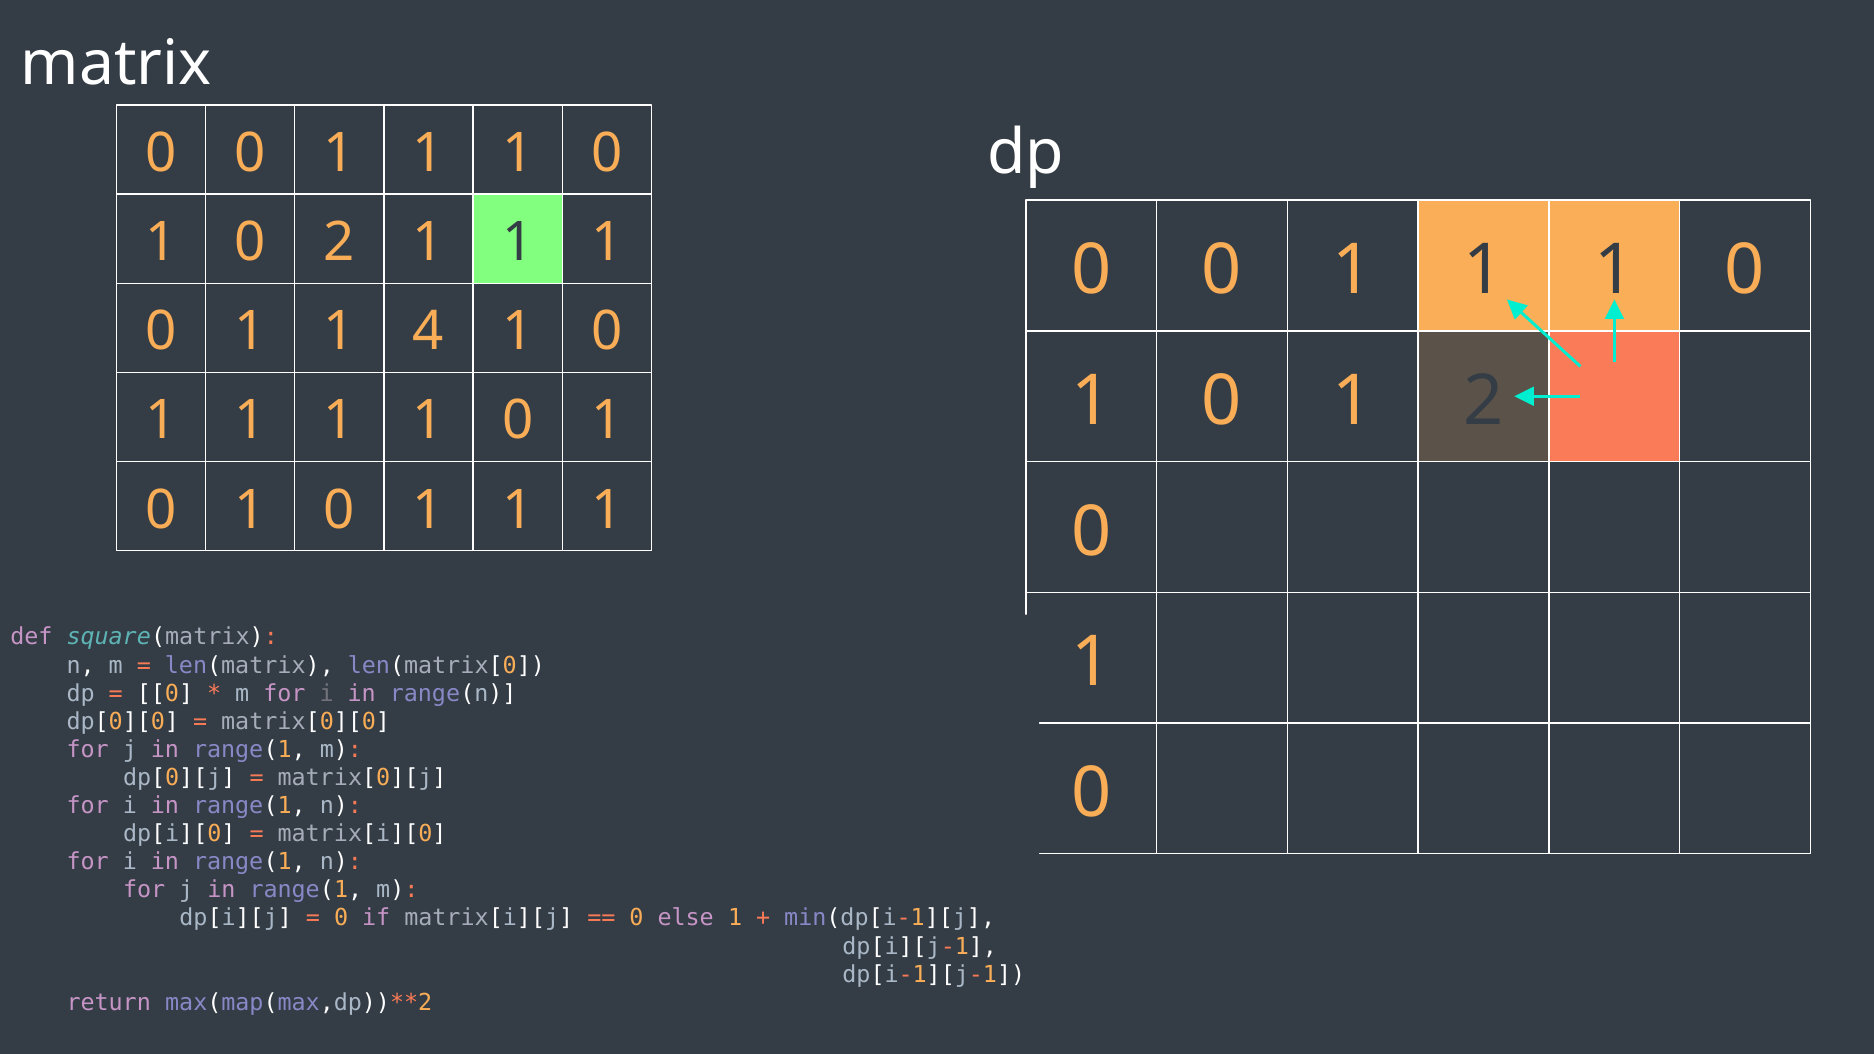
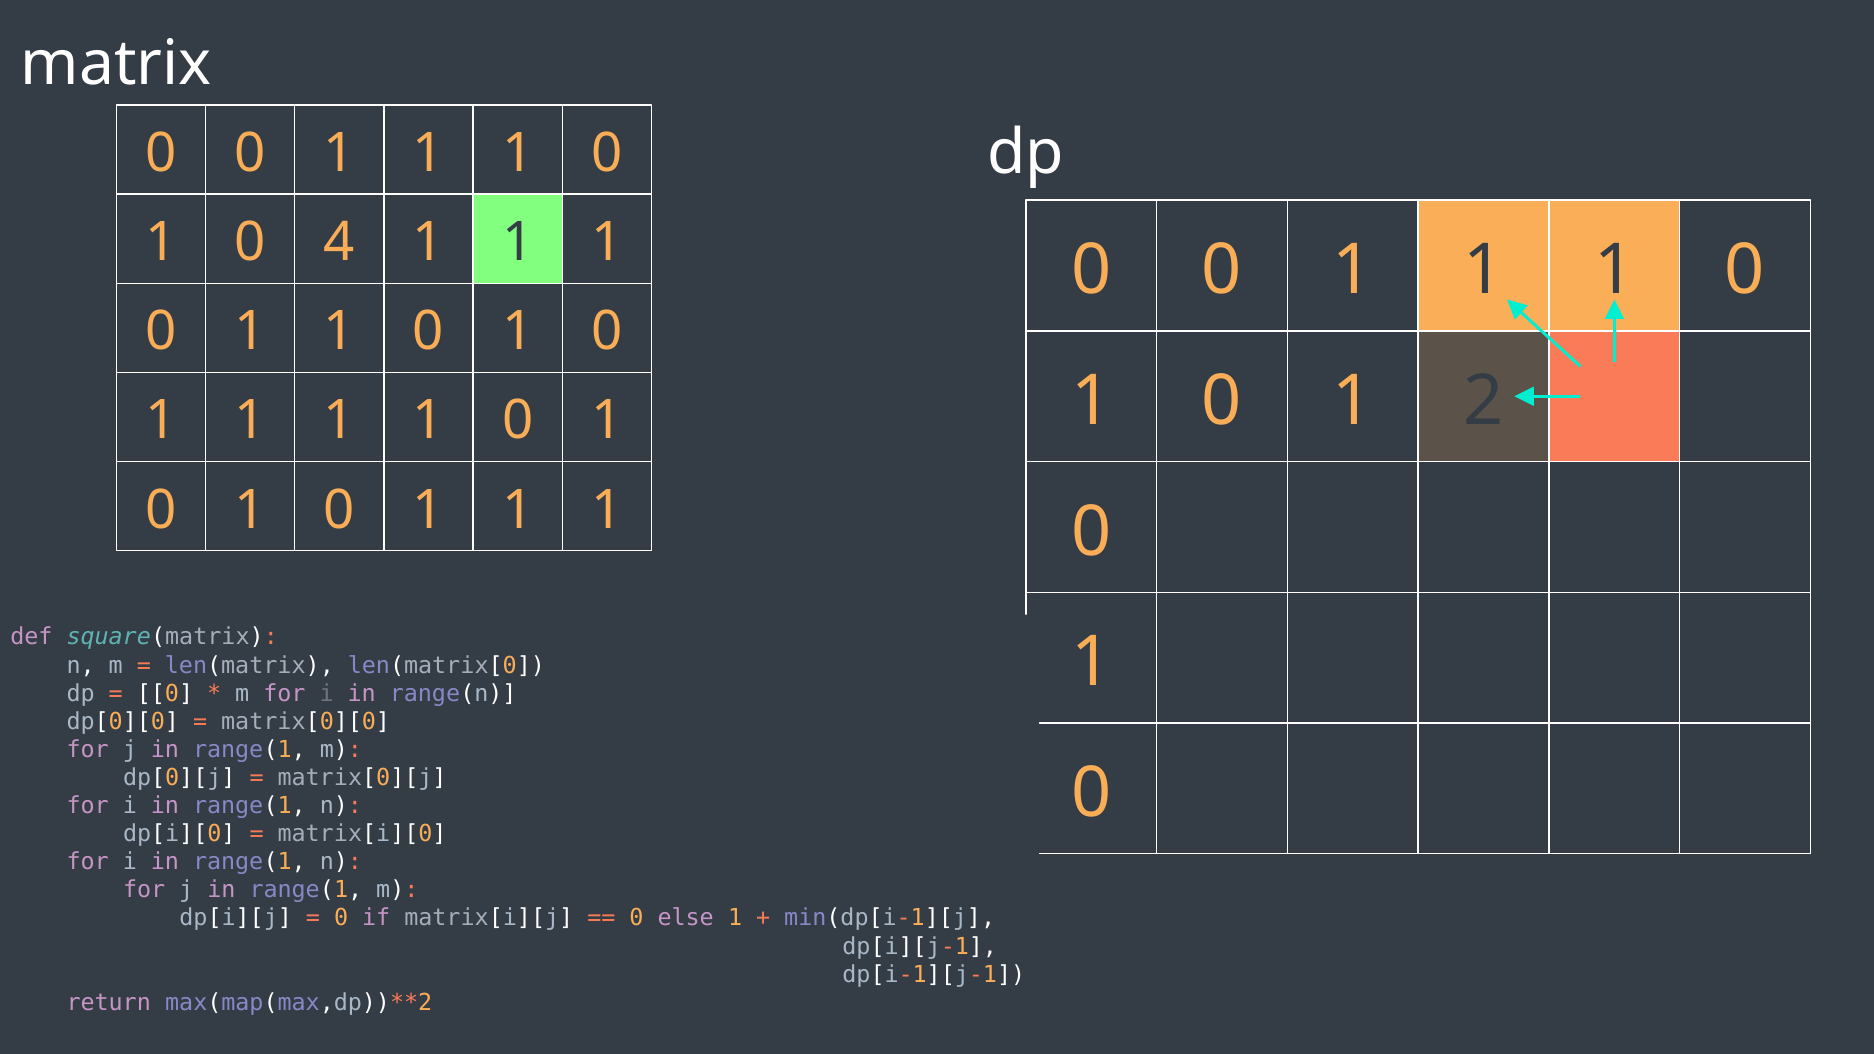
0 2: 2 -> 4 (339, 243)
0 1 1 4: 4 -> 0 (429, 332)
